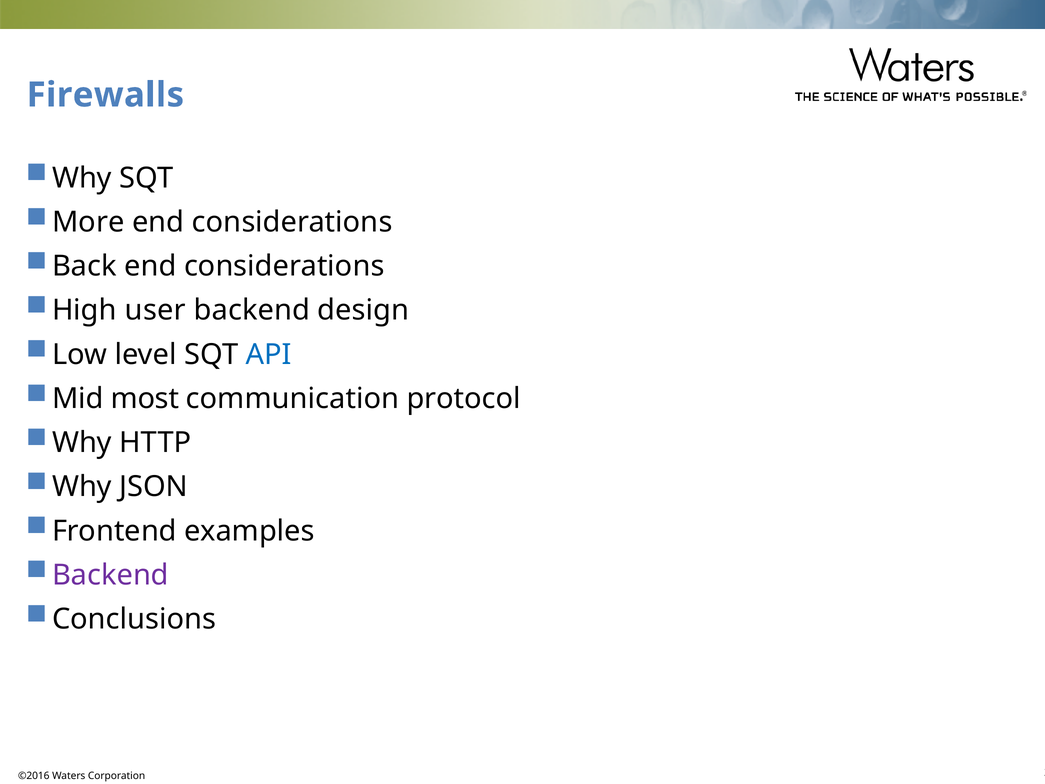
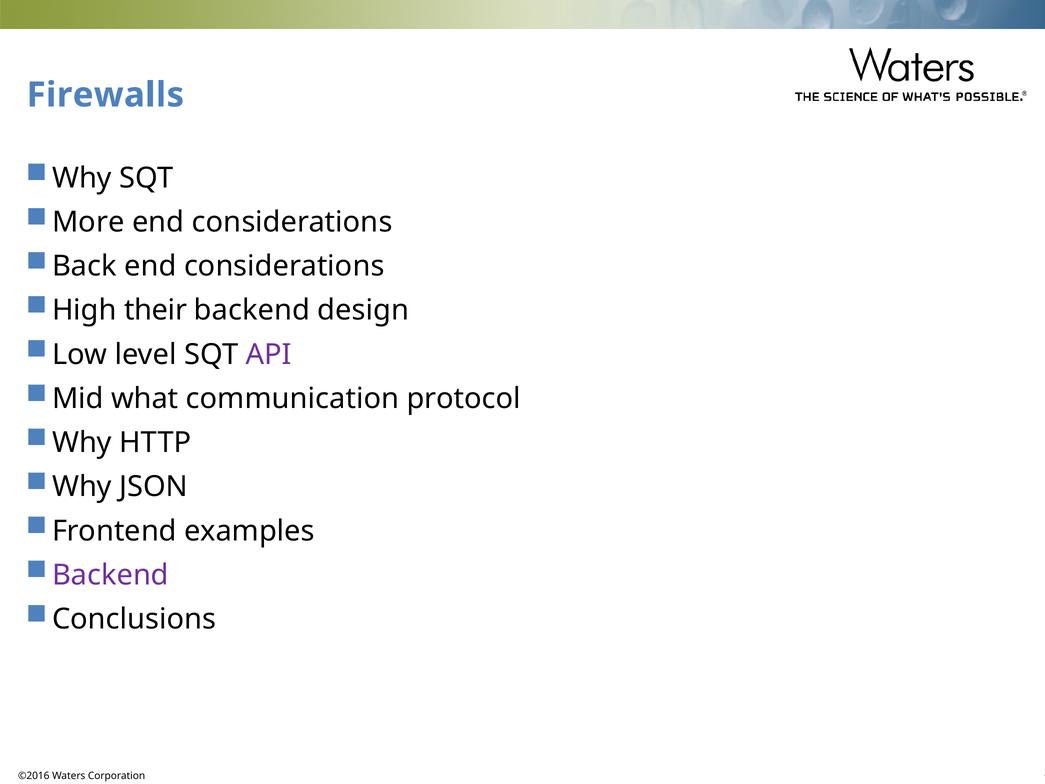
user: user -> their (156, 310)
API colour: blue -> purple (269, 354)
most: most -> what (145, 399)
